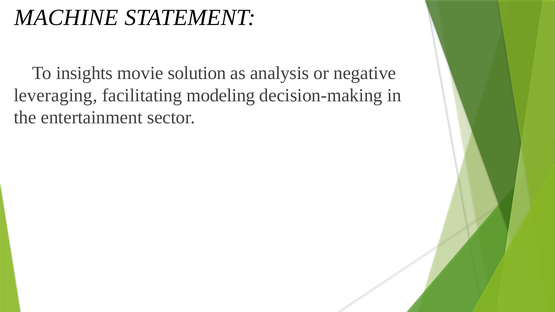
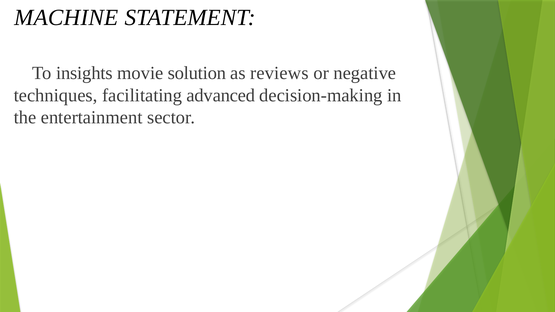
analysis: analysis -> reviews (279, 73)
leveraging: leveraging -> techniques (56, 95)
modeling: modeling -> advanced (221, 95)
